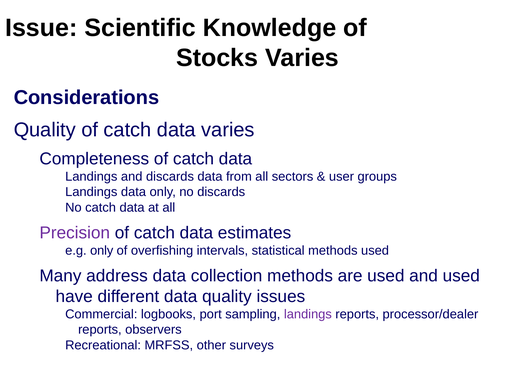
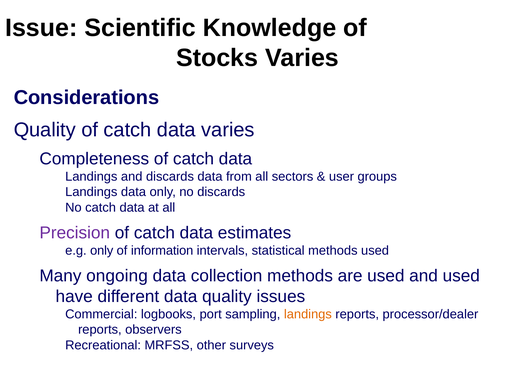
overfishing: overfishing -> information (162, 250)
address: address -> ongoing (117, 275)
landings colour: purple -> orange (308, 314)
